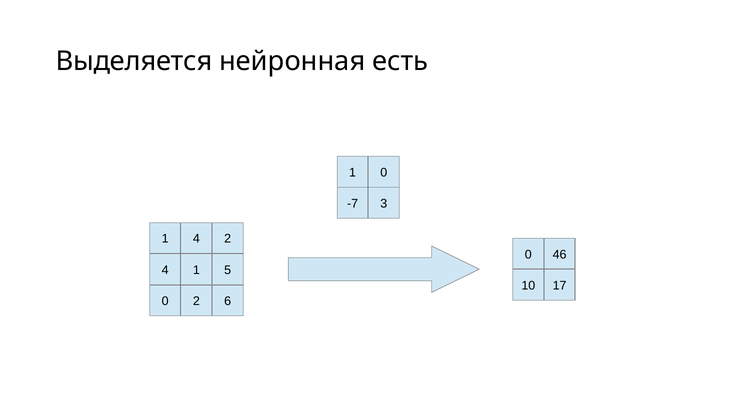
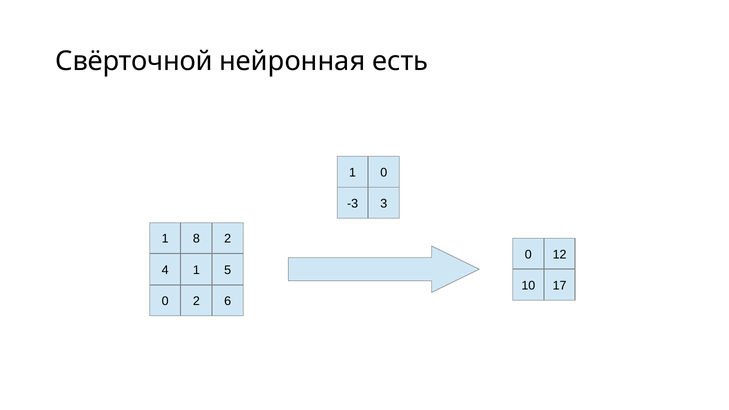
Выделяется: Выделяется -> Свёрточной (134, 61)
-7: -7 -> -3 (353, 204)
1 4: 4 -> 8 (196, 239)
46: 46 -> 12 (560, 254)
